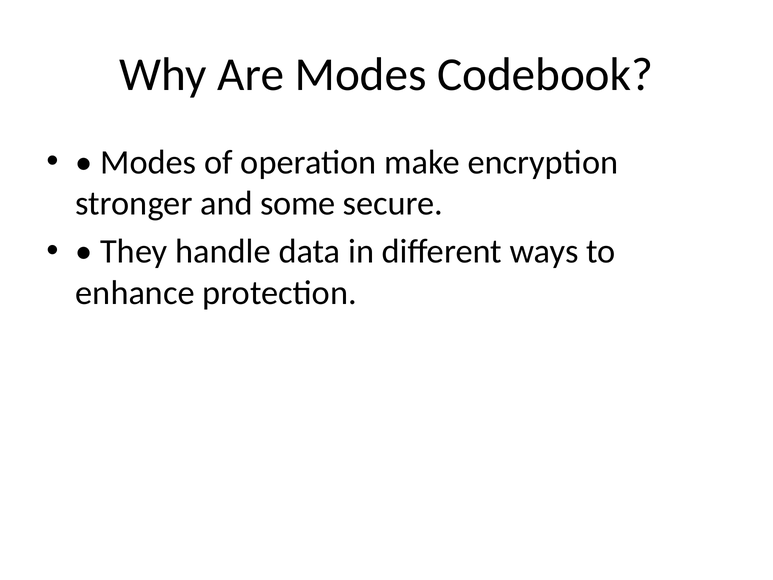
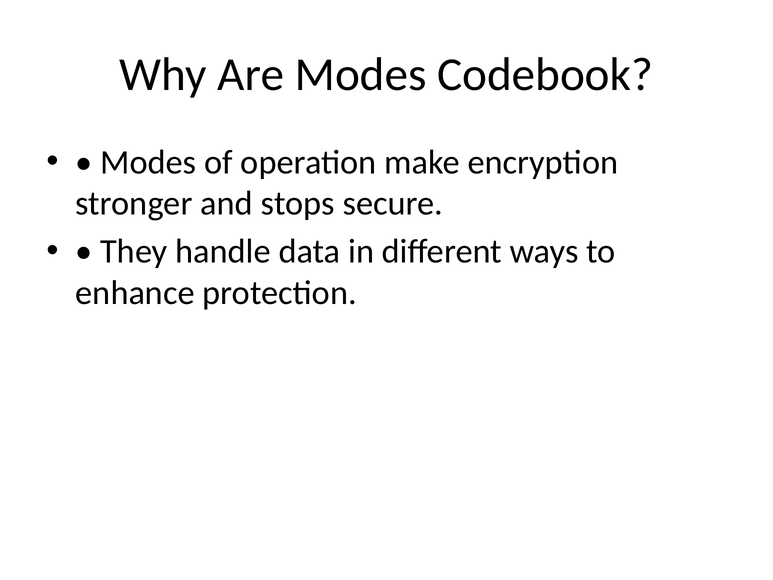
some: some -> stops (298, 203)
